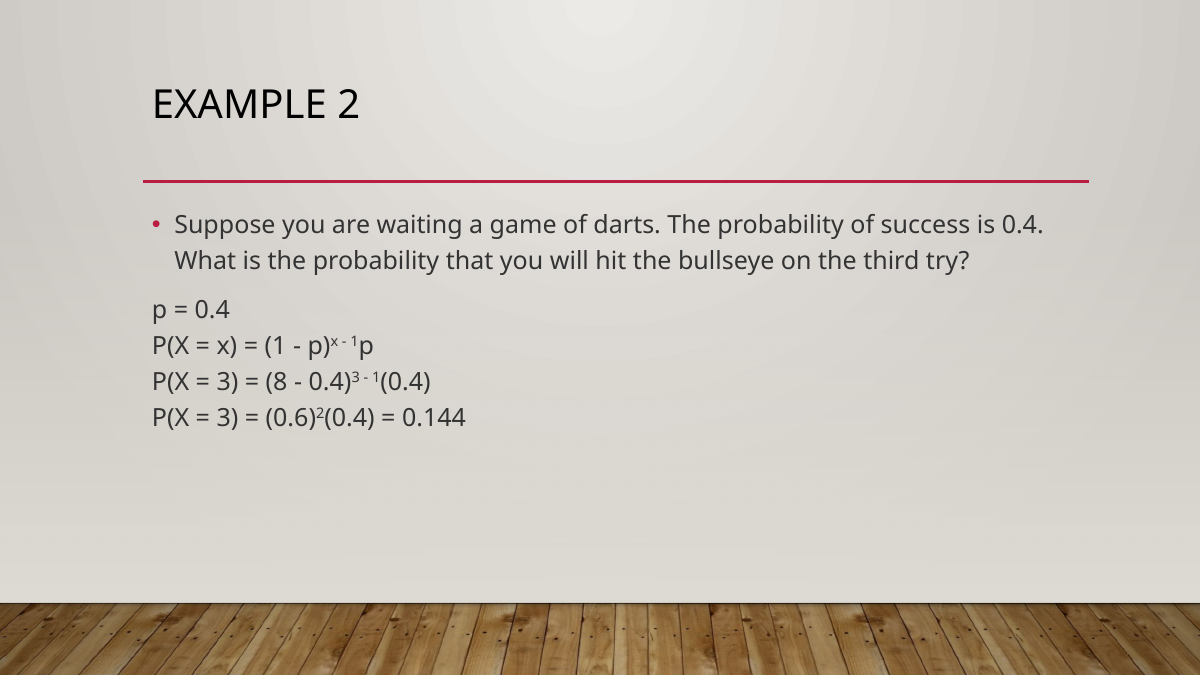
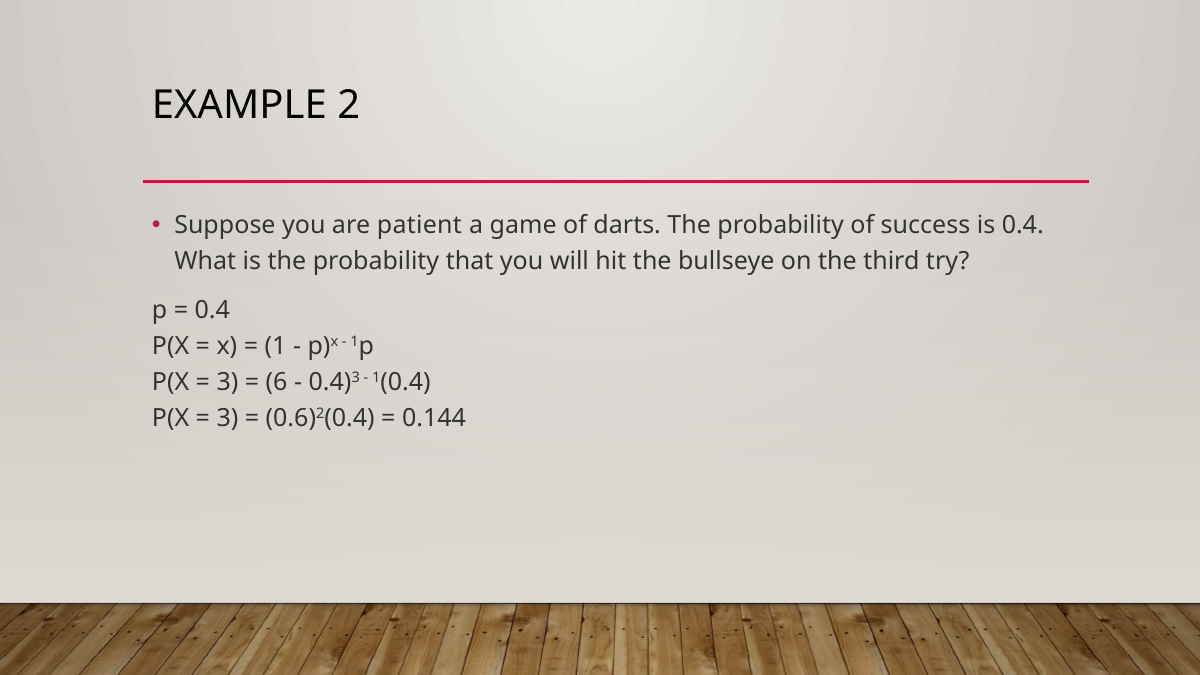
waiting: waiting -> patient (419, 226)
8: 8 -> 6 (277, 382)
